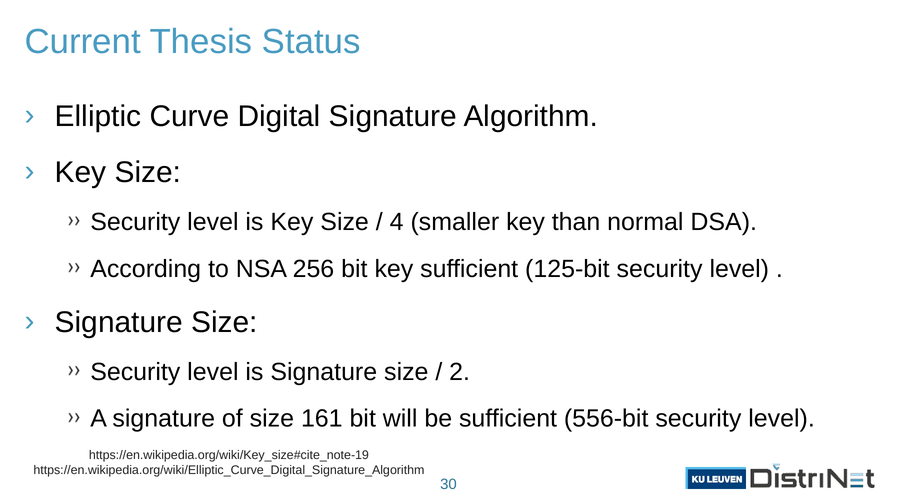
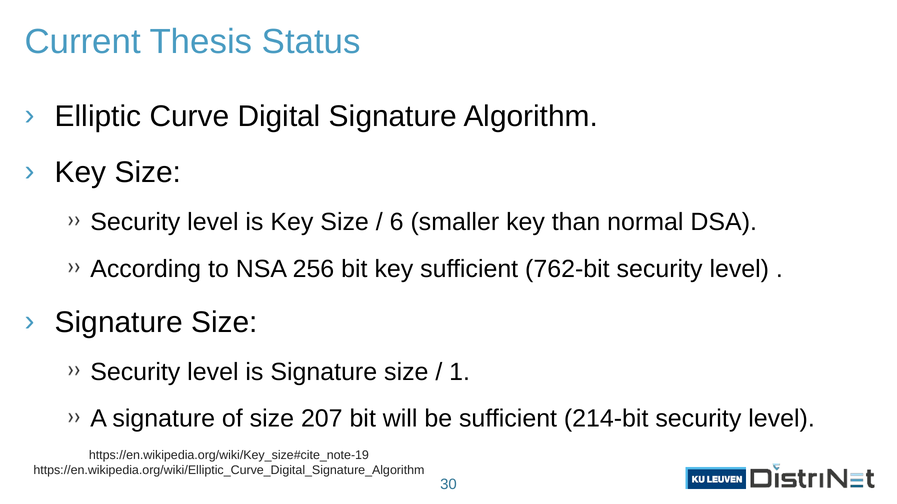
4: 4 -> 6 (397, 222)
125-bit: 125-bit -> 762-bit (567, 269)
2: 2 -> 1 (460, 372)
161: 161 -> 207 (322, 419)
556-bit: 556-bit -> 214-bit (606, 419)
